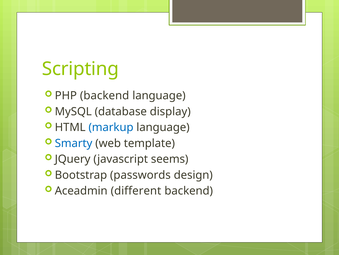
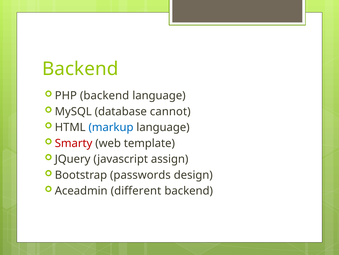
Scripting: Scripting -> Backend (80, 69)
display: display -> cannot (170, 111)
Smarty colour: blue -> red (74, 143)
seems: seems -> assign (170, 159)
